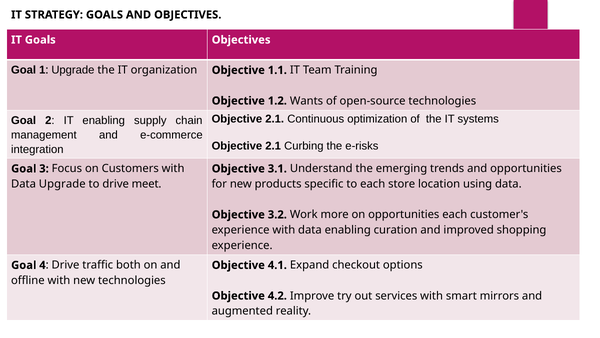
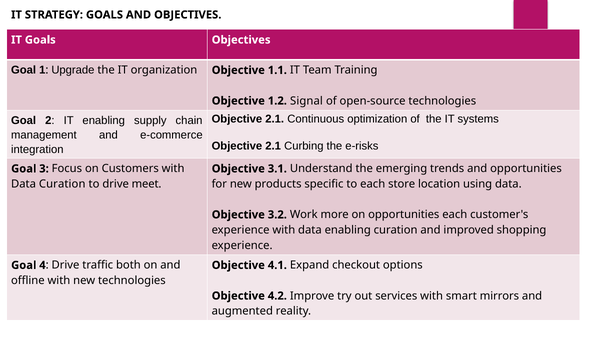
Wants: Wants -> Signal (306, 101)
Data Upgrade: Upgrade -> Curation (62, 184)
